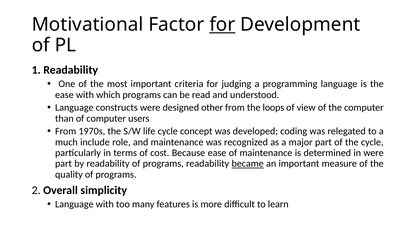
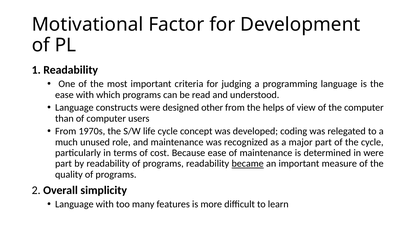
for underline: present -> none (222, 25)
loops: loops -> helps (273, 108)
include: include -> unused (95, 142)
